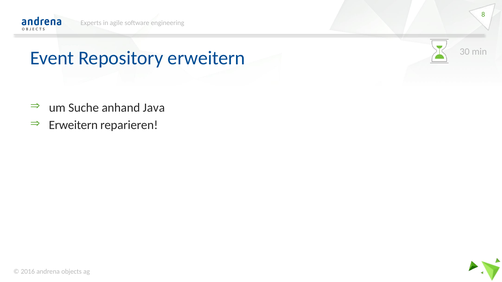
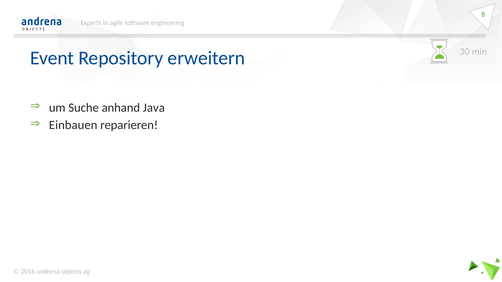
Erweitern: Erweitern -> Einbauen (73, 125)
